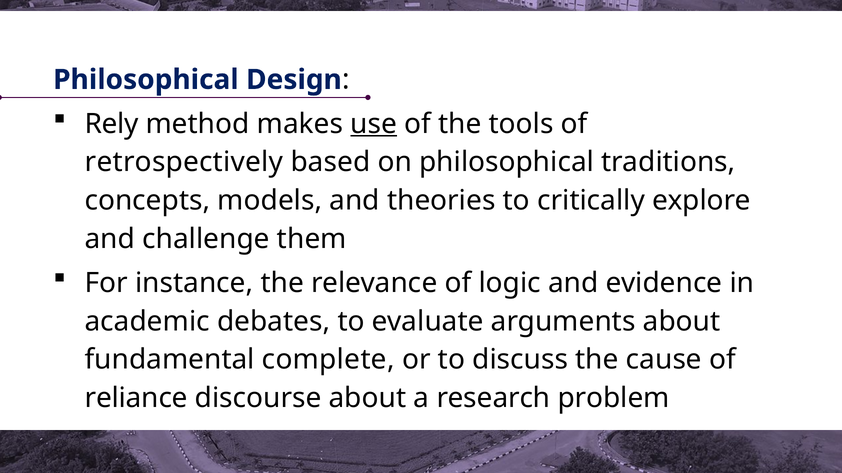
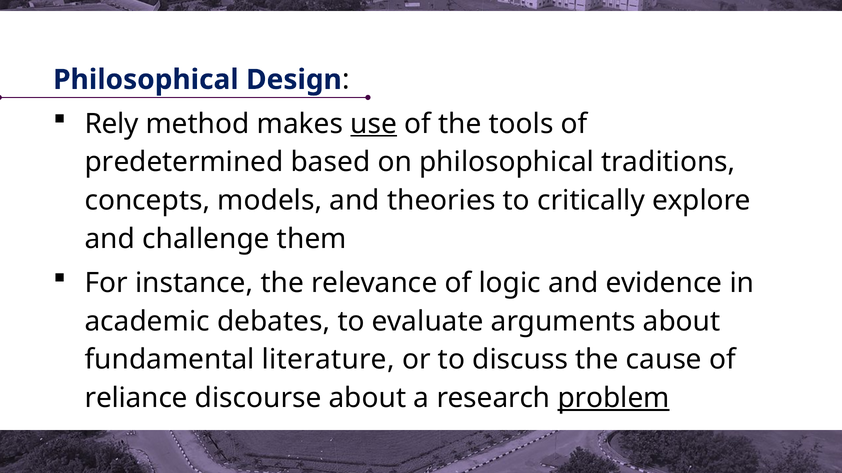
retrospectively: retrospectively -> predetermined (184, 162)
complete: complete -> literature (328, 360)
problem underline: none -> present (614, 399)
